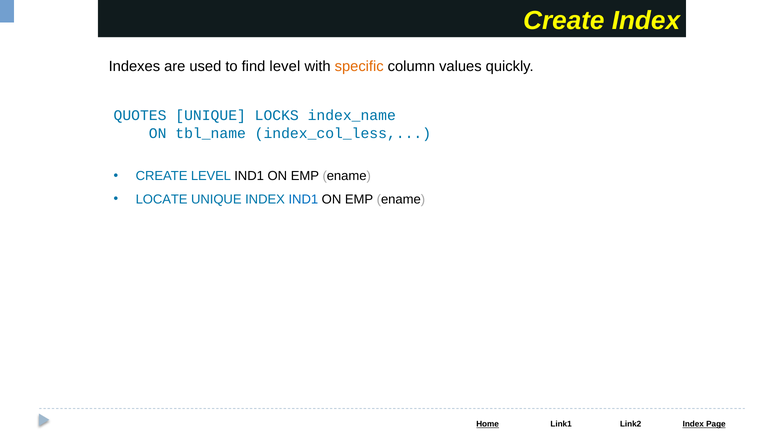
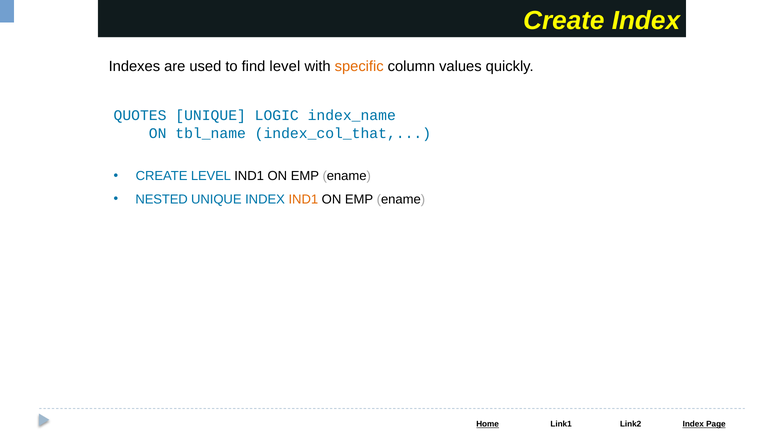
LOCKS: LOCKS -> LOGIC (277, 116)
index_col_less: index_col_less -> index_col_that (343, 133)
LOCATE: LOCATE -> NESTED (162, 199)
IND1 colour: blue -> orange (303, 199)
